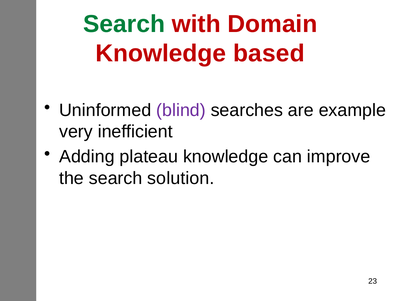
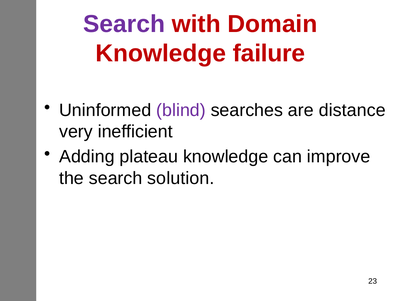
Search colour: green -> purple (124, 24)
based: based -> failure (269, 54)
example: example -> distance (352, 110)
